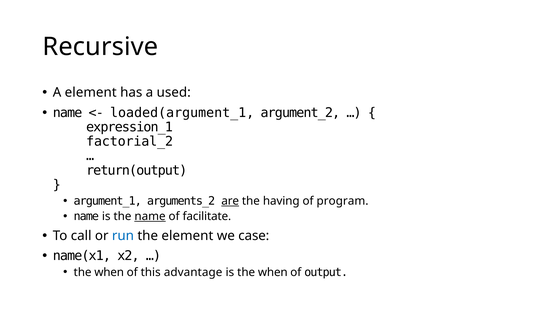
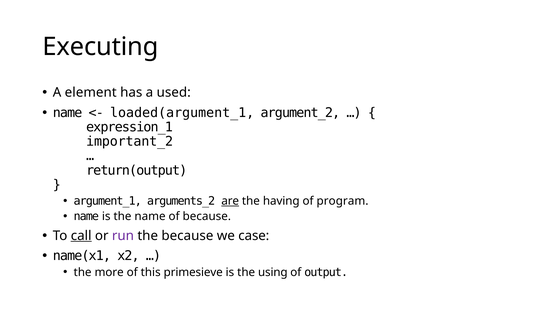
Recursive: Recursive -> Executing (100, 47)
factorial_2: factorial_2 -> important_2 (130, 141)
name underline: present -> none (150, 216)
of facilitate: facilitate -> because (207, 216)
call underline: none -> present (81, 236)
run colour: blue -> purple (123, 236)
the element: element -> because (187, 236)
when: when -> more (109, 272)
advantage: advantage -> primesieve (193, 272)
is the when: when -> using (273, 272)
